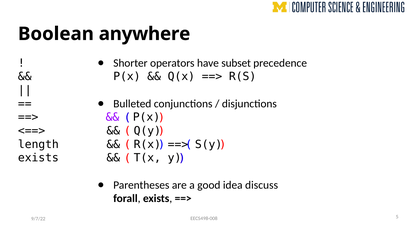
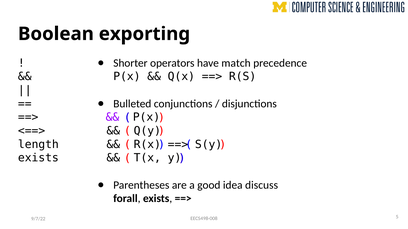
anywhere: anywhere -> exporting (144, 34)
subset: subset -> match (236, 63)
